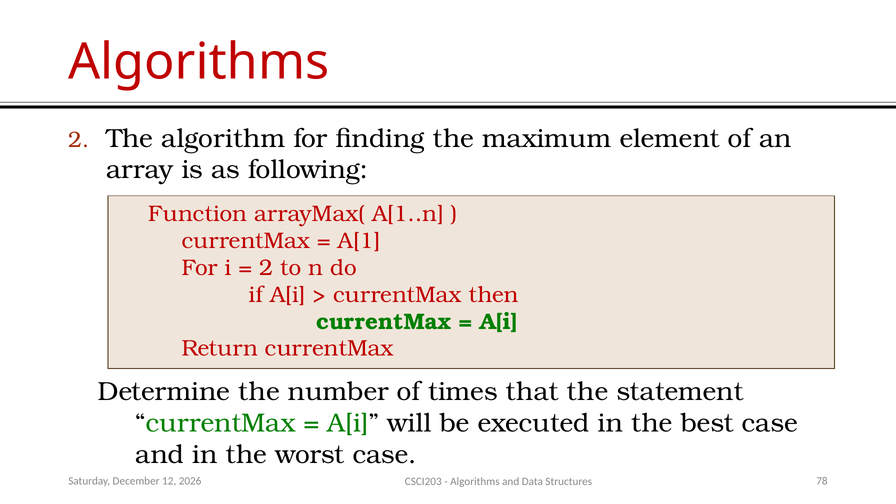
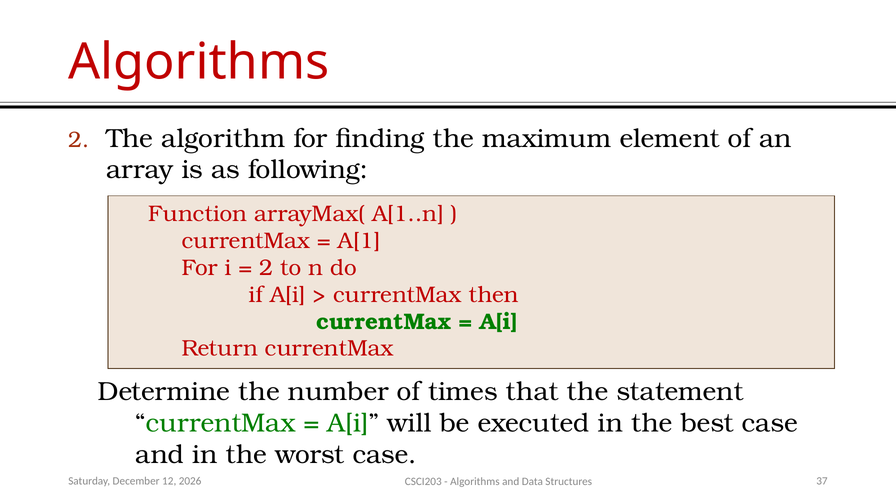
78: 78 -> 37 (822, 481)
